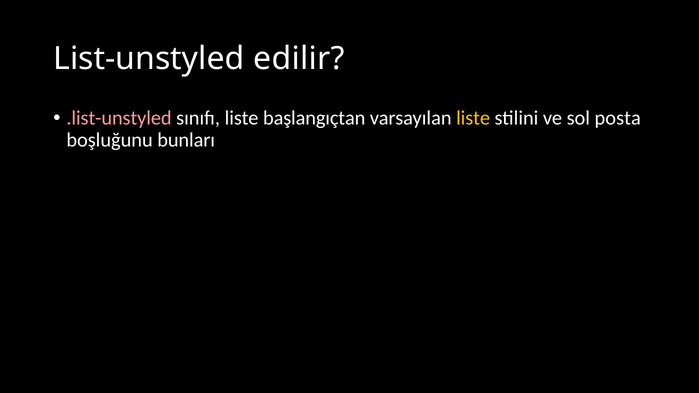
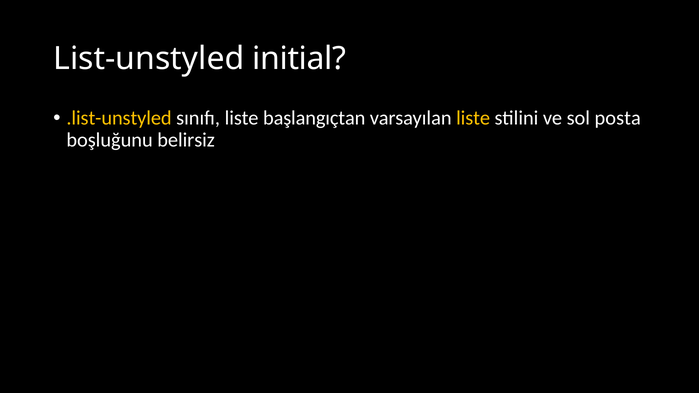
edilir: edilir -> initial (299, 59)
.list-unstyled colour: pink -> yellow (119, 118)
bunları: bunları -> belirsiz (186, 140)
